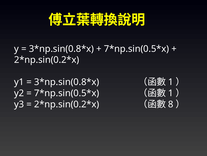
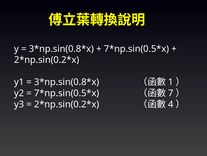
1: 1 -> 7 (171, 93)
8: 8 -> 4 (171, 104)
